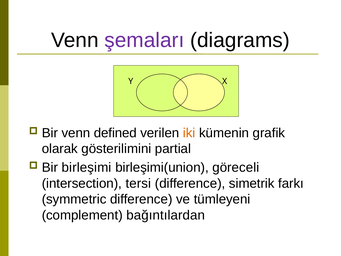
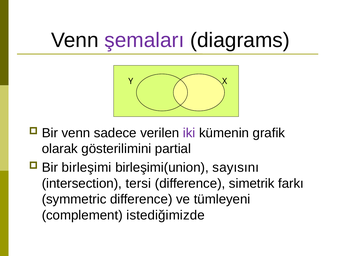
defined: defined -> sadece (115, 133)
iki colour: orange -> purple (189, 133)
göreceli: göreceli -> sayısını (236, 167)
bağıntılardan: bağıntılardan -> istediğimizde (166, 215)
